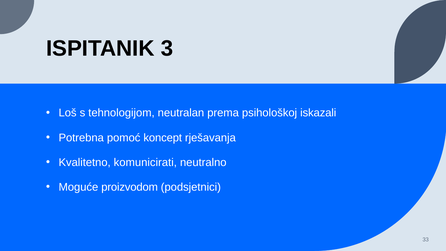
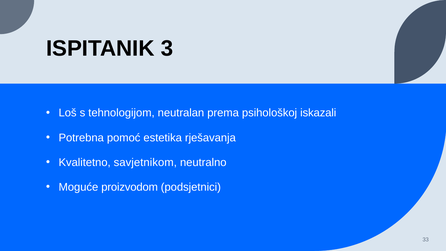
koncept: koncept -> estetika (163, 138)
komunicirati: komunicirati -> savjetnikom (145, 162)
